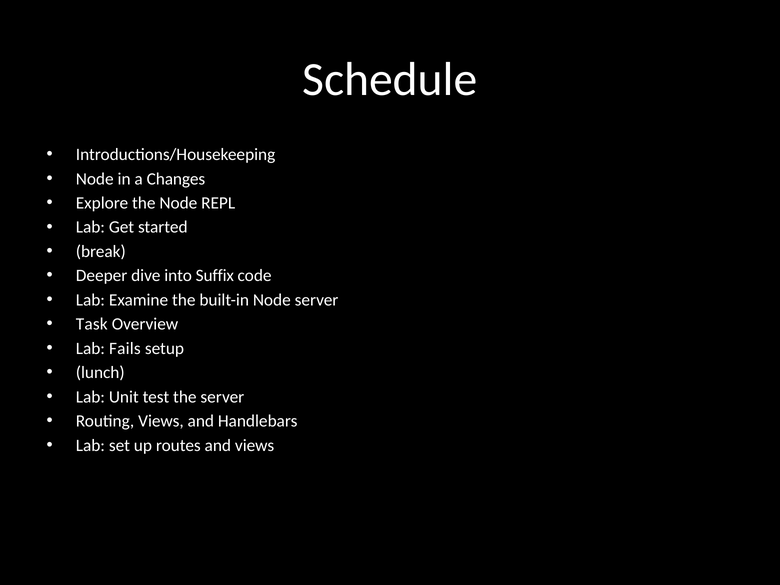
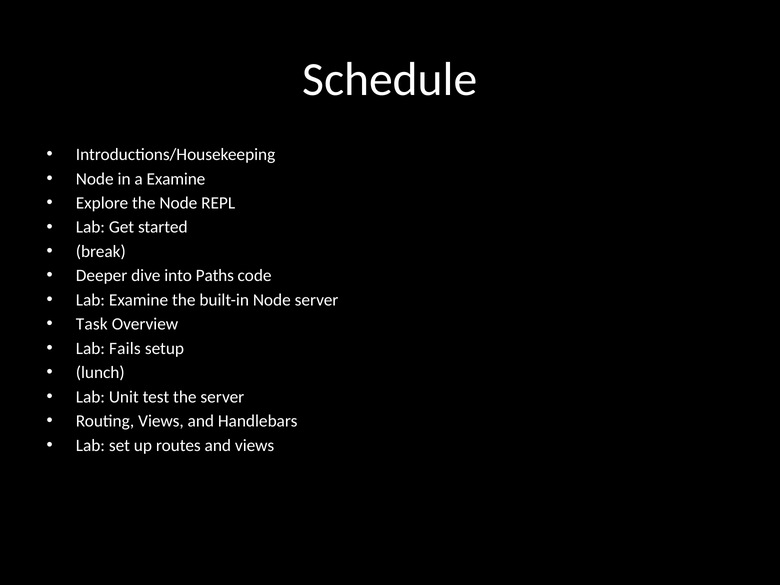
a Changes: Changes -> Examine (176, 179)
Suffix: Suffix -> Paths (215, 276)
